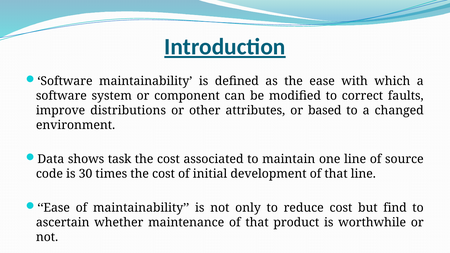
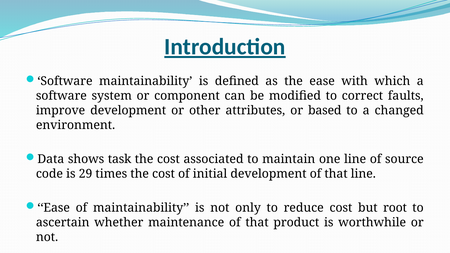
improve distributions: distributions -> development (128, 110)
30: 30 -> 29 (86, 174)
find: find -> root (395, 208)
